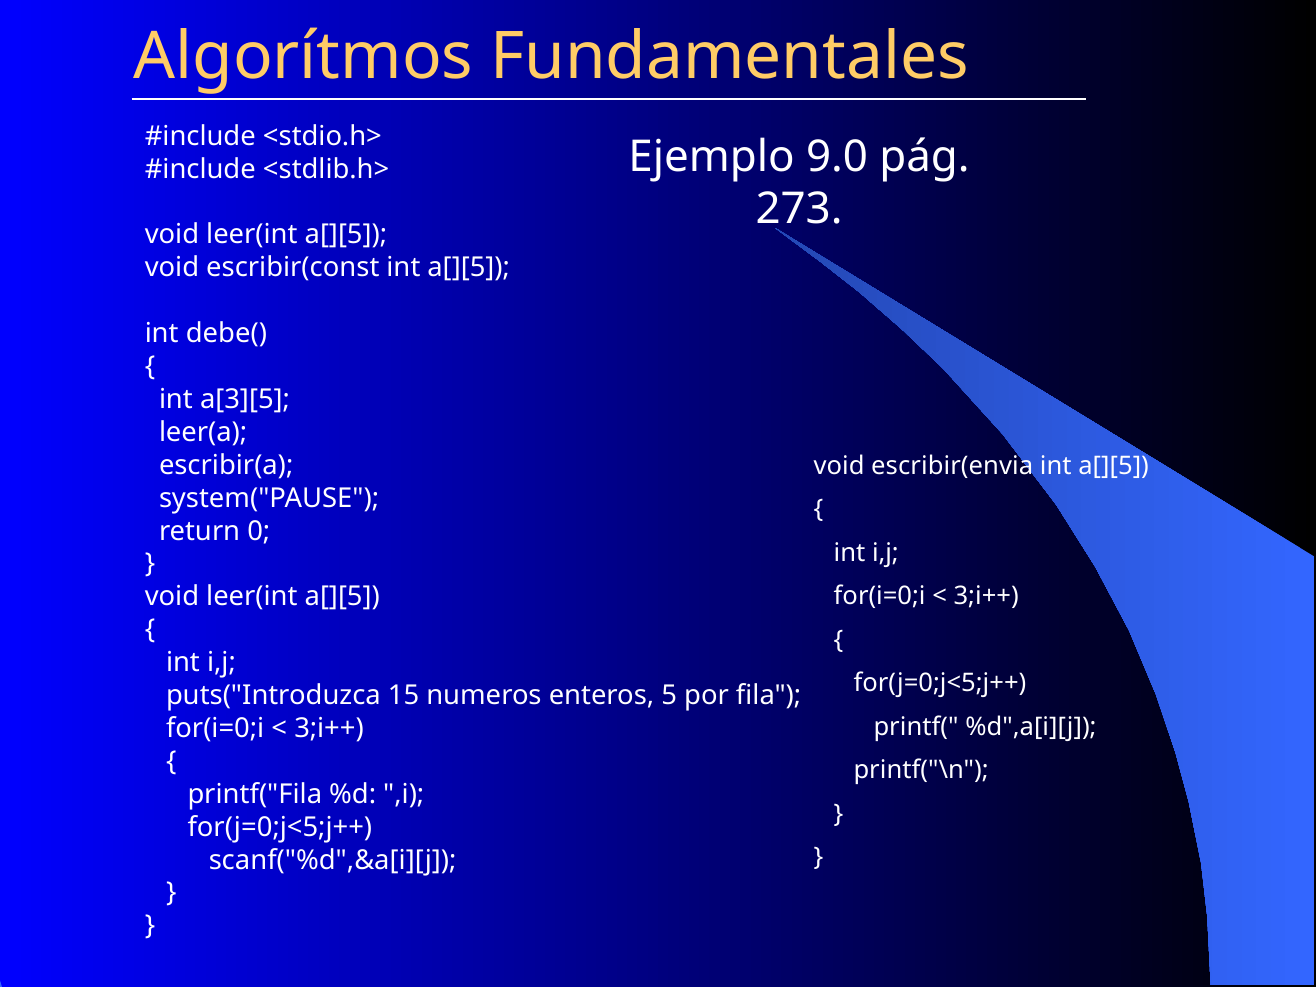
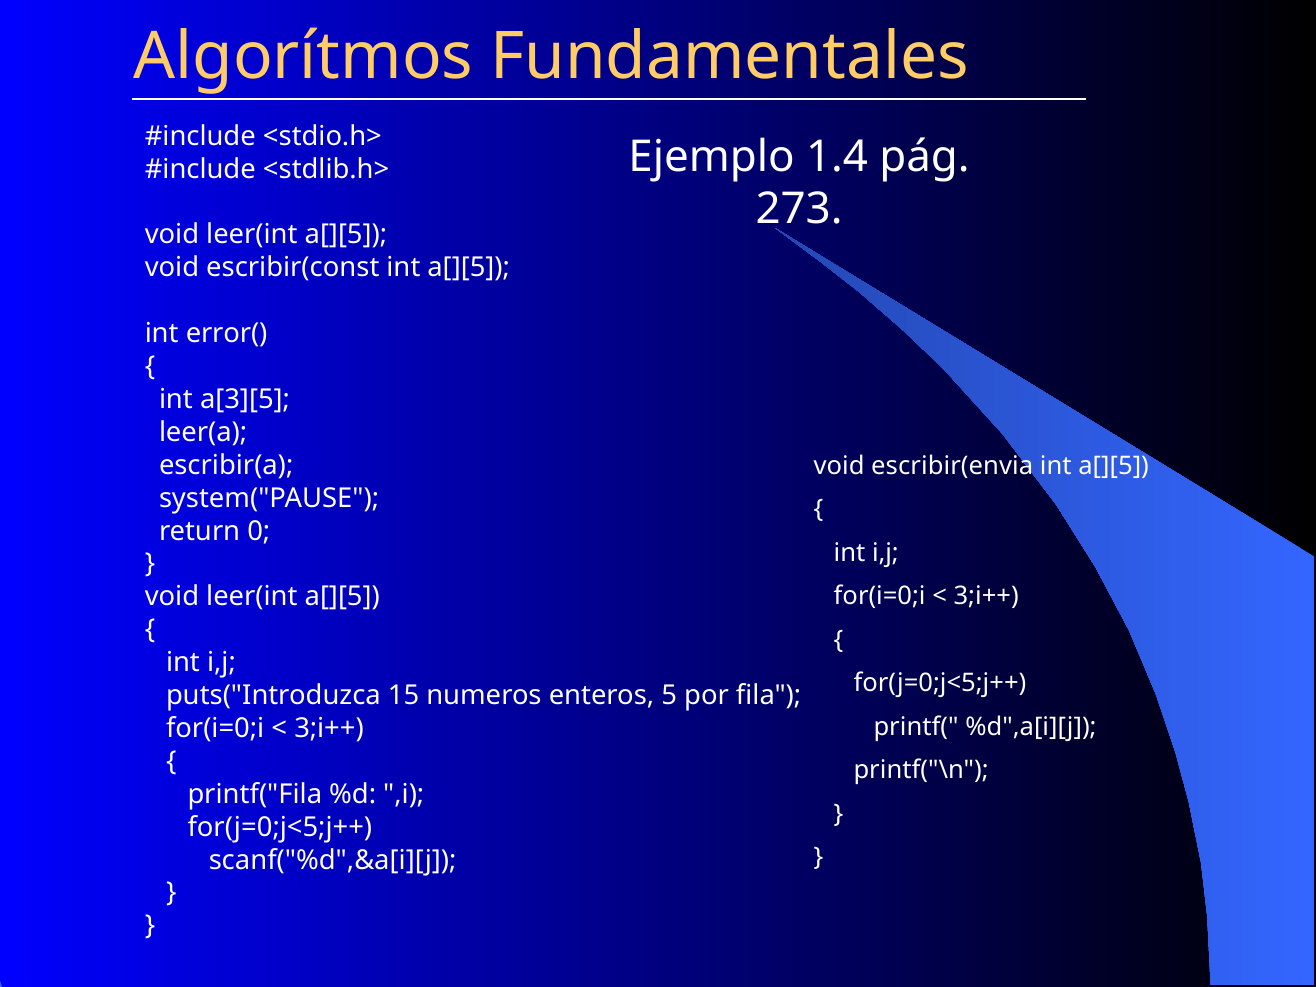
9.0: 9.0 -> 1.4 (837, 157)
debe(: debe( -> error( (227, 334)
